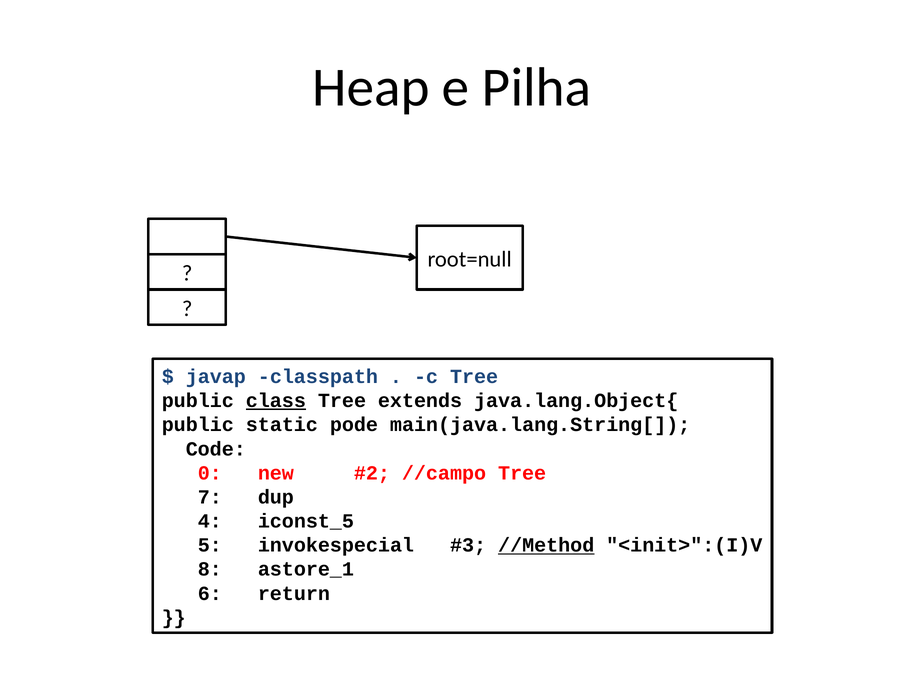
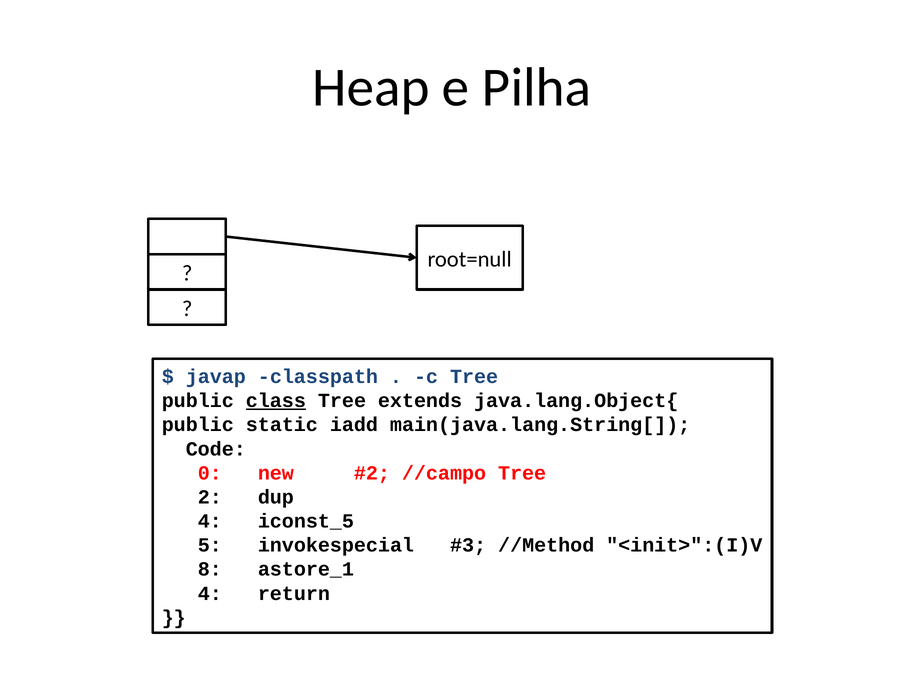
pode: pode -> iadd (354, 425)
7: 7 -> 2 (210, 497)
//Method underline: present -> none (546, 545)
6: 6 -> 4 (210, 593)
